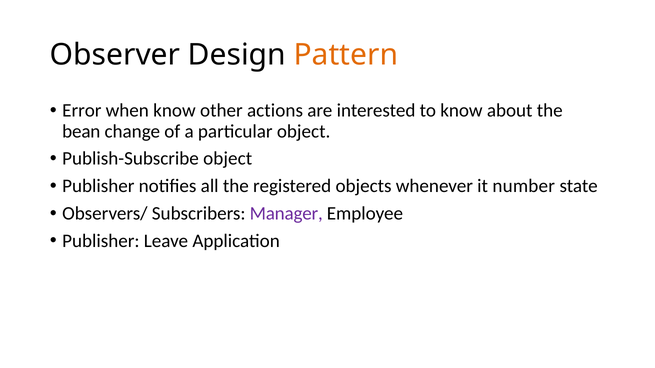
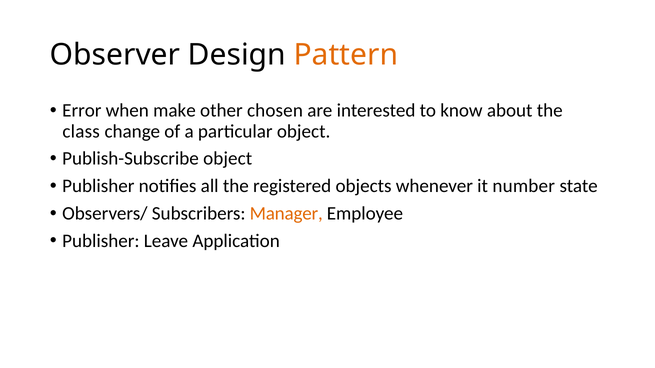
when know: know -> make (174, 111)
actions: actions -> chosen (275, 111)
bean: bean -> class (81, 131)
Manager colour: purple -> orange (286, 214)
